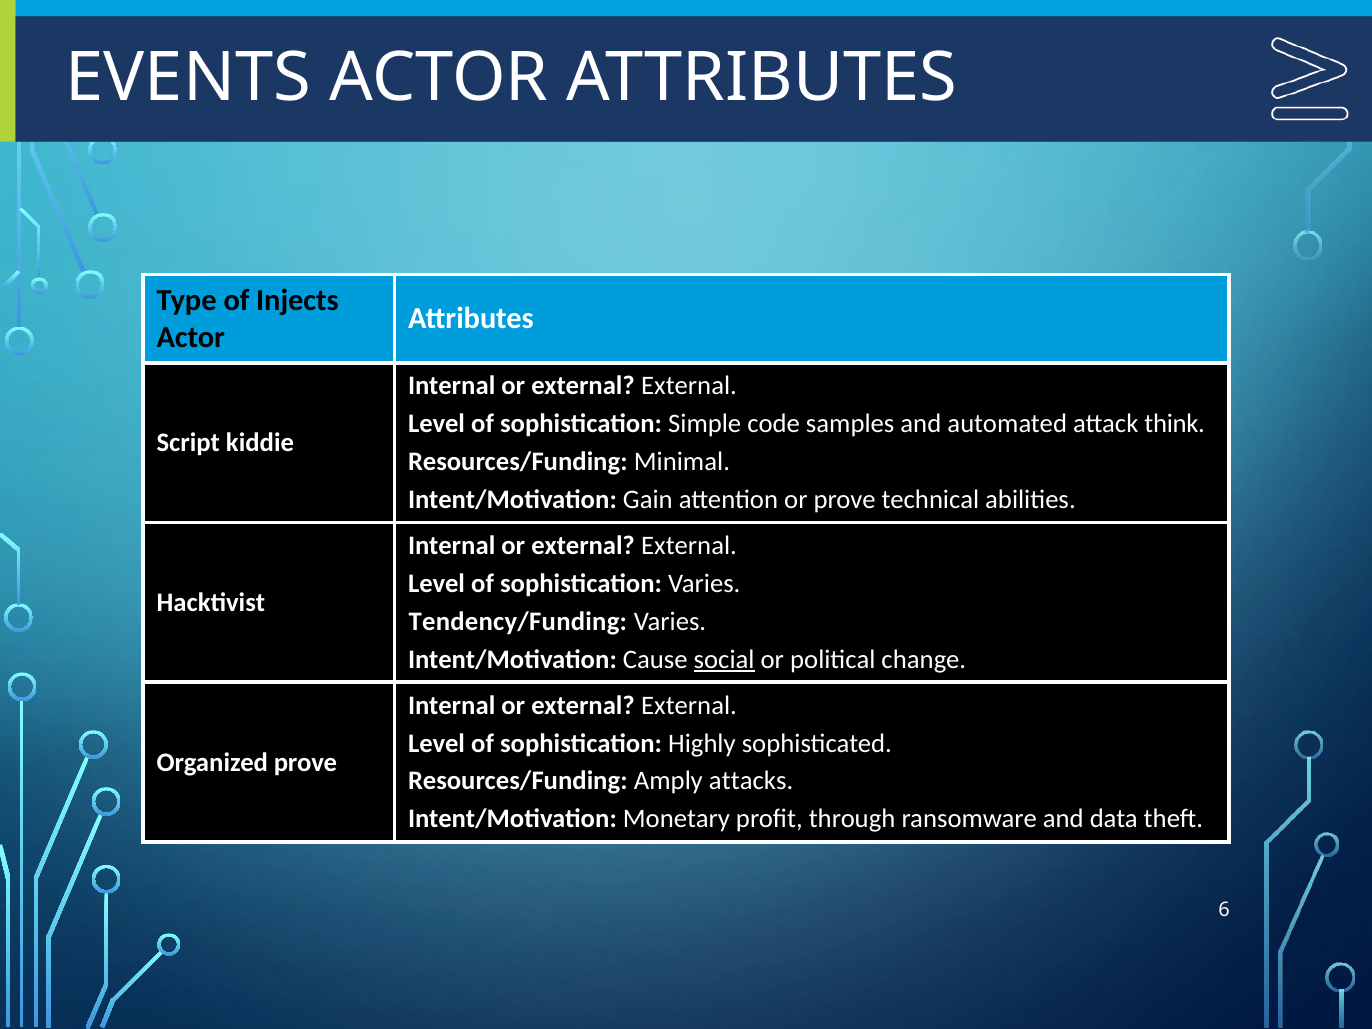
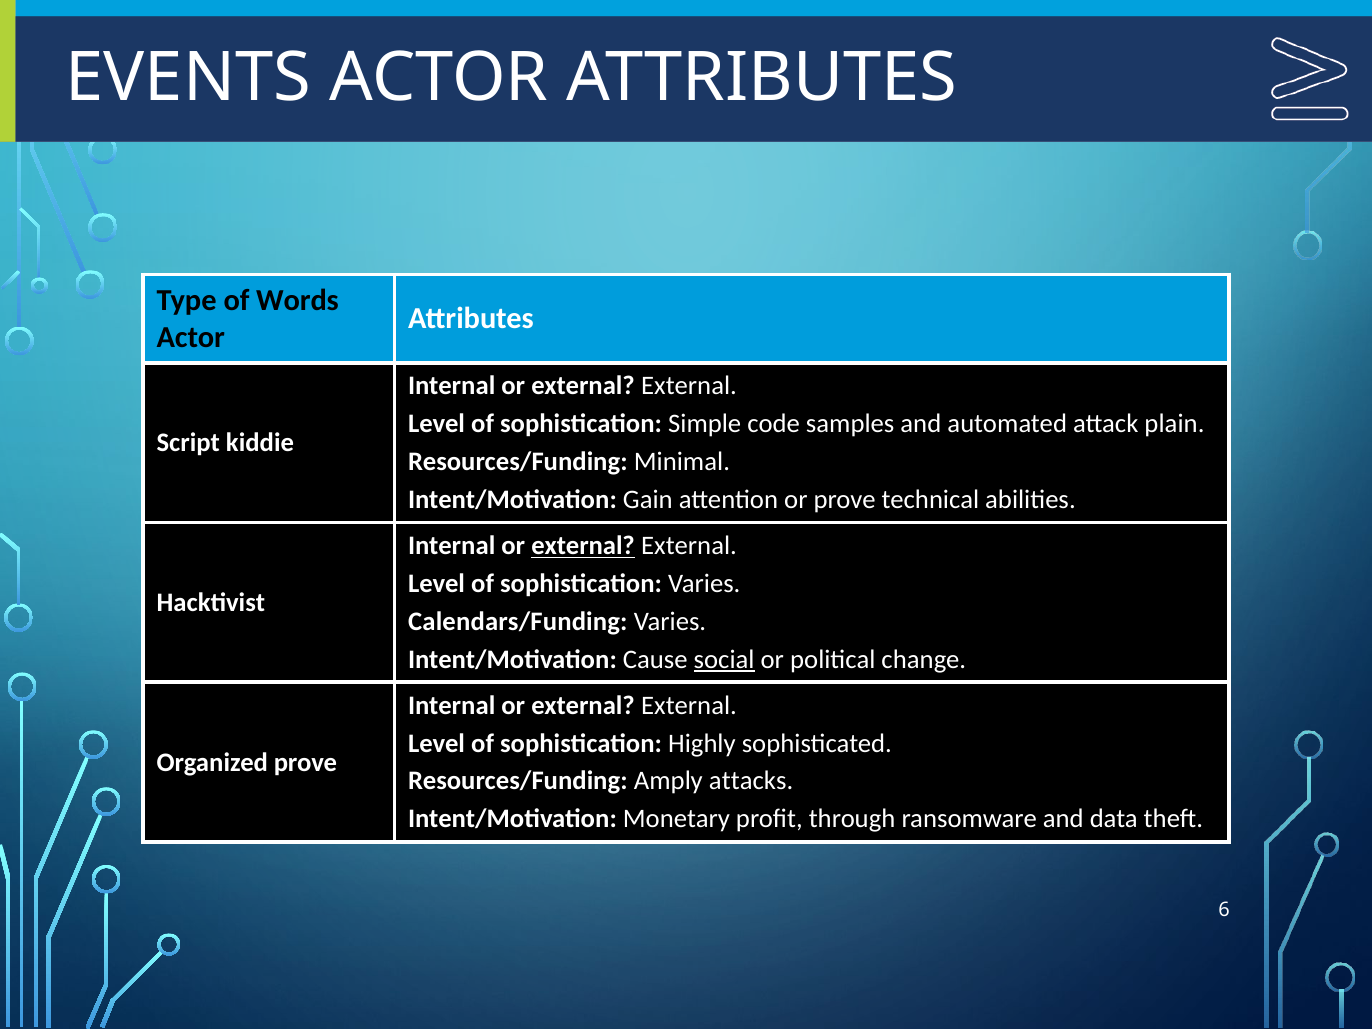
Injects: Injects -> Words (298, 300)
think: think -> plain (1174, 424)
external underline: none -> present (583, 546)
Tendency/Funding: Tendency/Funding -> Calendars/Funding (518, 621)
